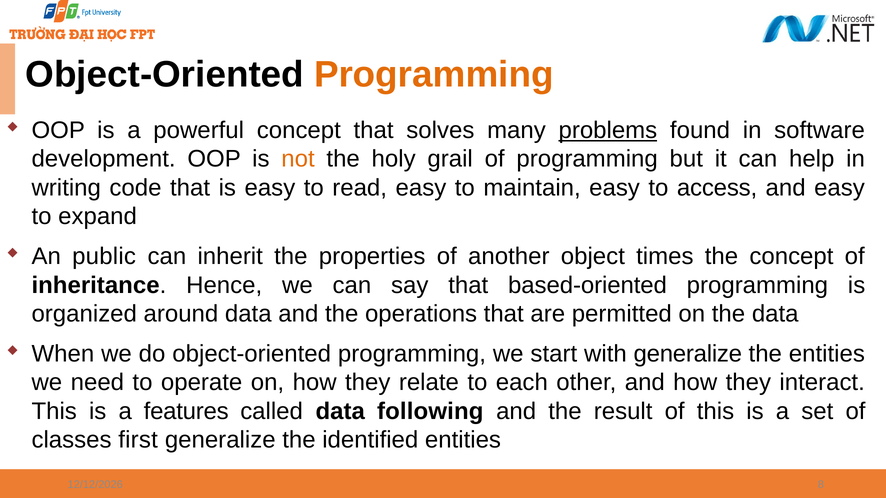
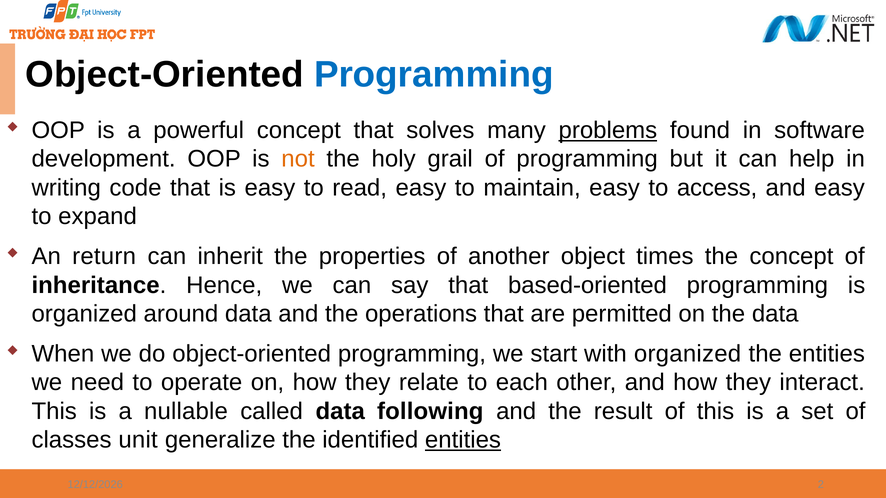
Programming colour: orange -> blue (434, 75)
public: public -> return (104, 257)
with generalize: generalize -> organized (688, 354)
features: features -> nullable (186, 412)
first: first -> unit (138, 440)
entities underline: none -> present (463, 440)
8: 8 -> 2 (821, 485)
